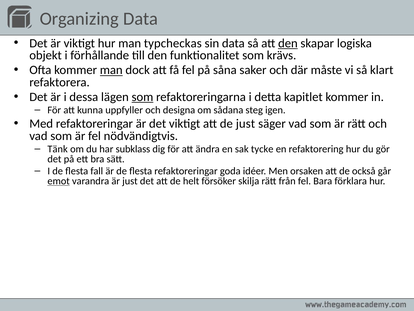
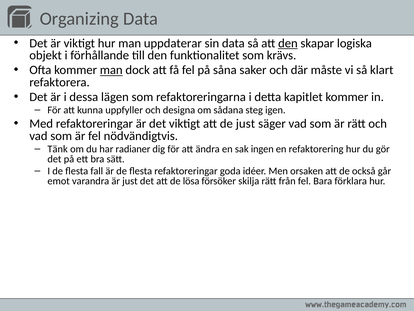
typcheckas: typcheckas -> uppdaterar (173, 43)
som underline: present -> none (142, 97)
subklass: subklass -> radianer (133, 149)
tycke: tycke -> ingen (262, 149)
emot underline: present -> none (59, 181)
helt: helt -> lösa (191, 181)
